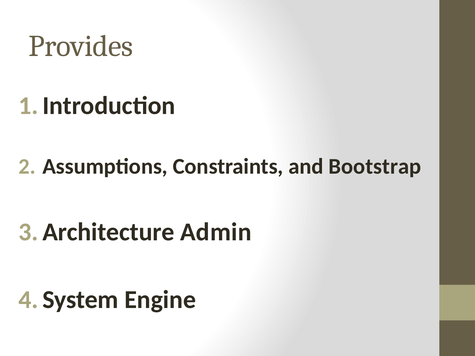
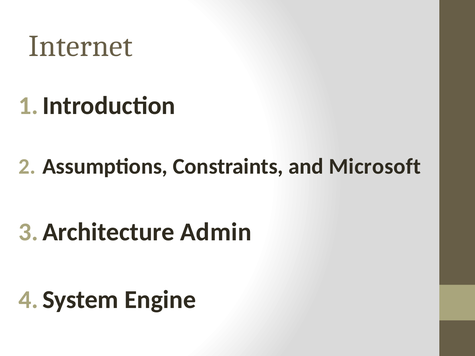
Provides: Provides -> Internet (81, 46)
Bootstrap: Bootstrap -> Microsoft (375, 166)
